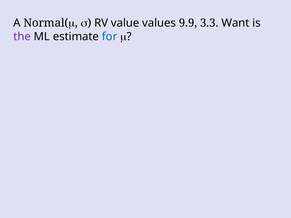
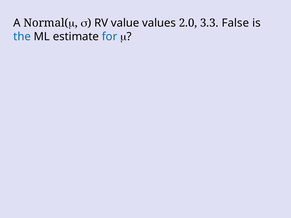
9.9: 9.9 -> 2.0 (188, 23)
Want: Want -> False (235, 23)
the colour: purple -> blue (22, 37)
